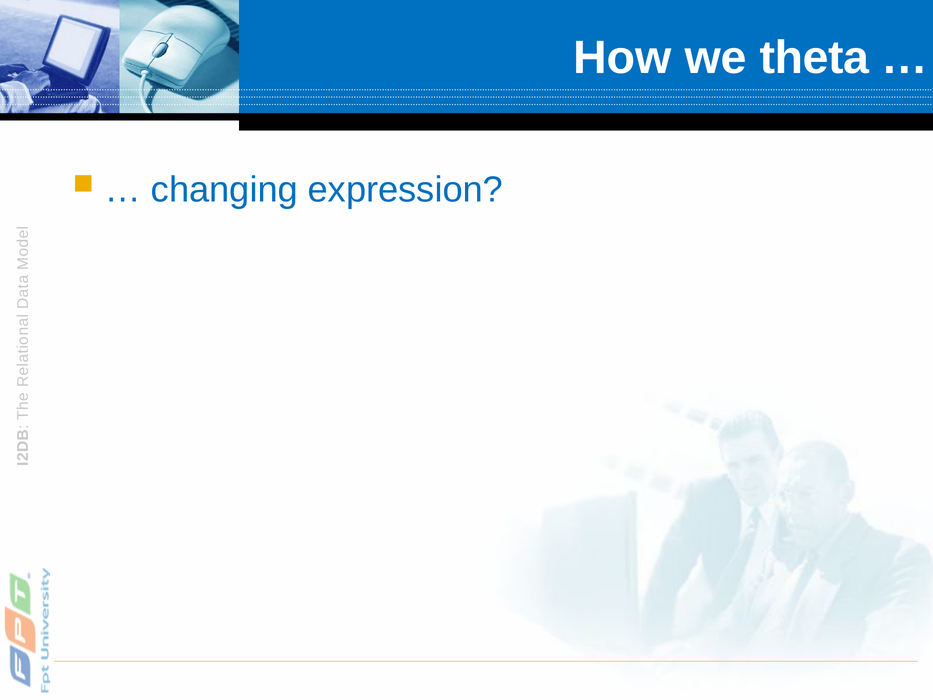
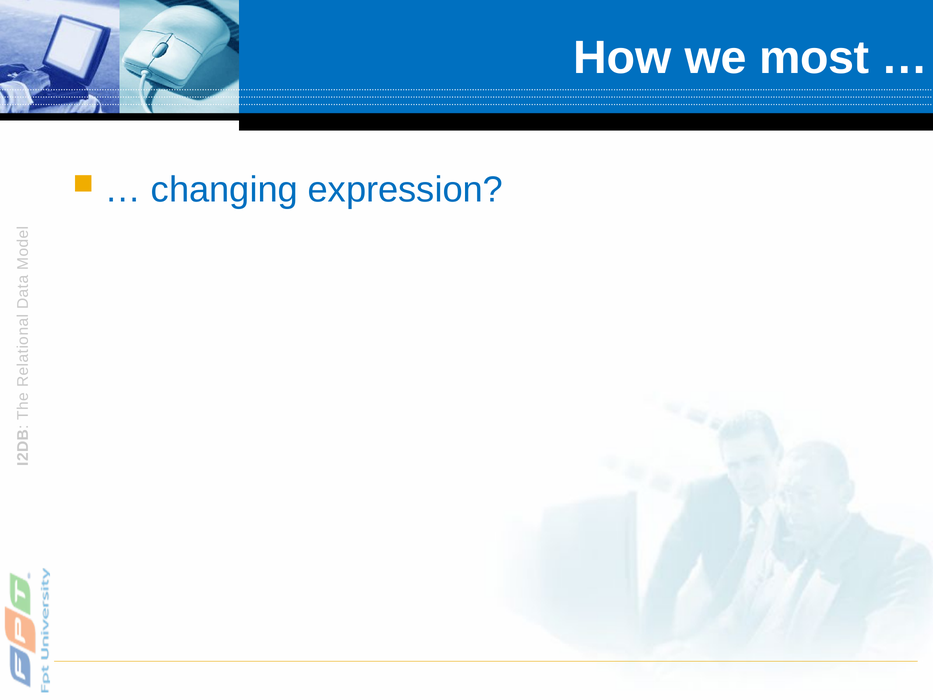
theta: theta -> most (814, 58)
